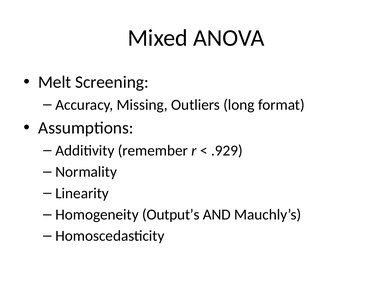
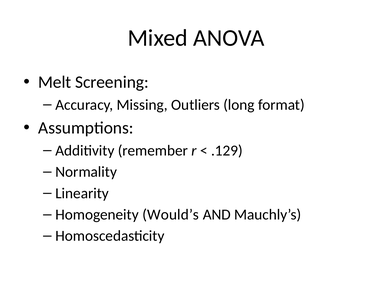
.929: .929 -> .129 (227, 151)
Output’s: Output’s -> Would’s (171, 215)
